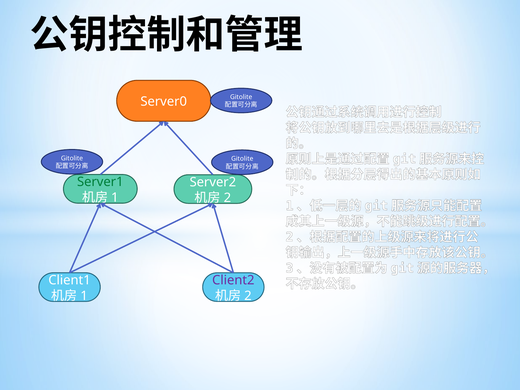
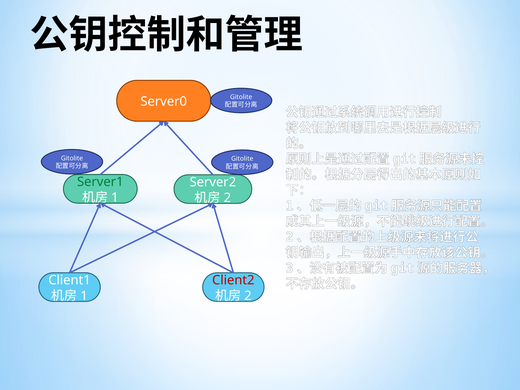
Client2 colour: purple -> red (233, 280)
